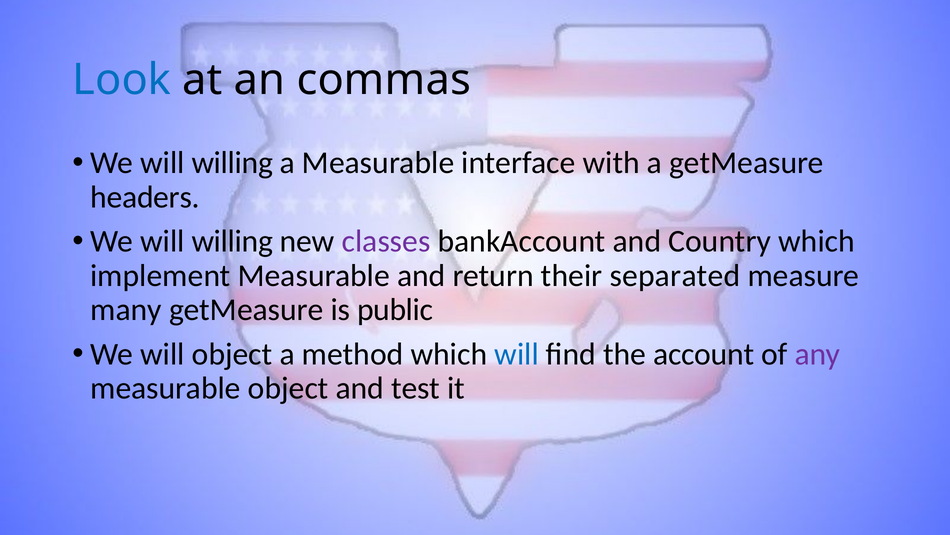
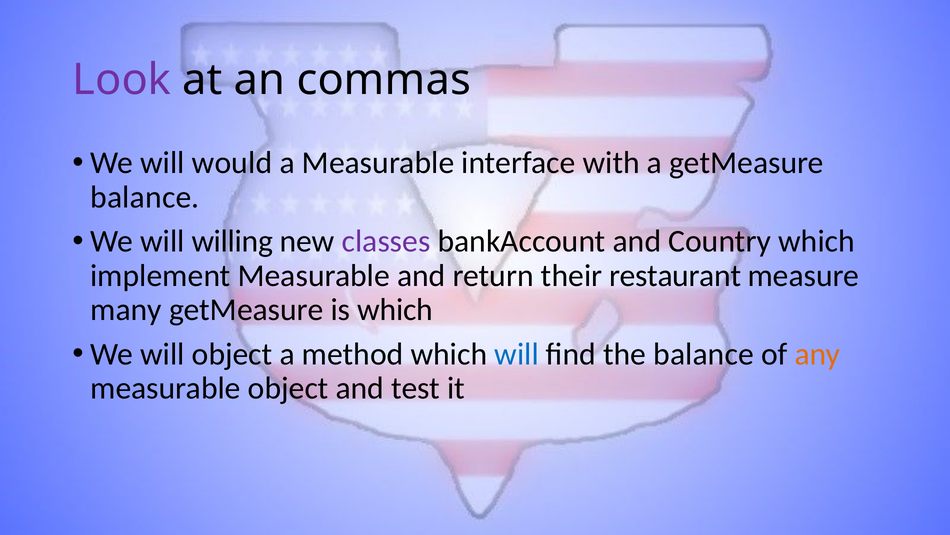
Look colour: blue -> purple (122, 80)
willing: willing -> would (232, 163)
headers: headers -> balance (145, 197)
separated: separated -> restaurant (675, 275)
is public: public -> which (395, 310)
the account: account -> balance (704, 354)
any colour: purple -> orange (817, 354)
